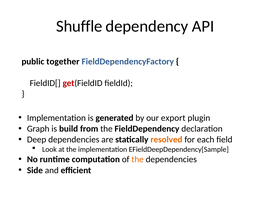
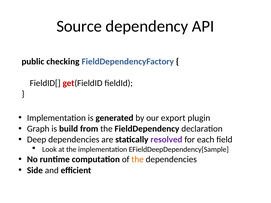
Shuffle: Shuffle -> Source (79, 26)
together: together -> checking (63, 62)
resolved colour: orange -> purple (166, 140)
